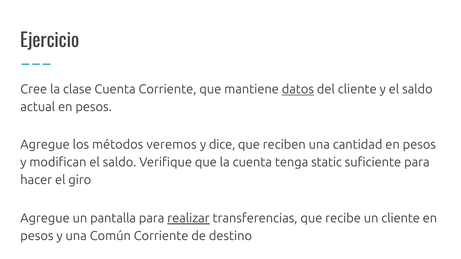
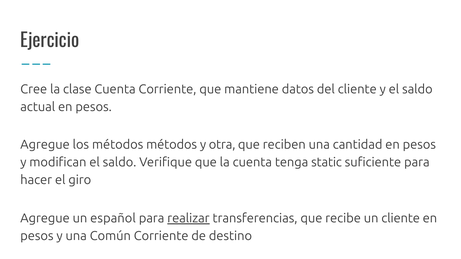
datos underline: present -> none (298, 90)
métodos veremos: veremos -> métodos (172, 145)
dice: dice -> otra (222, 145)
pantalla: pantalla -> español (113, 219)
